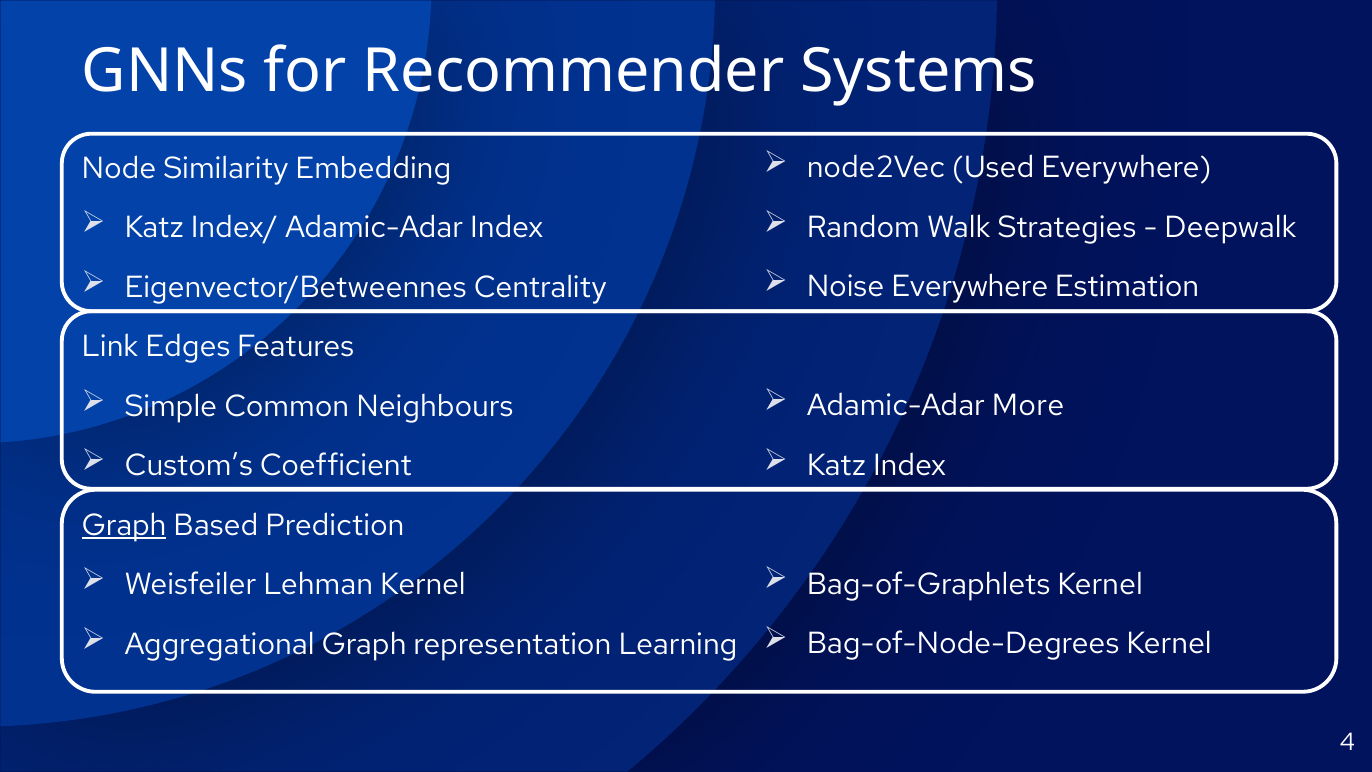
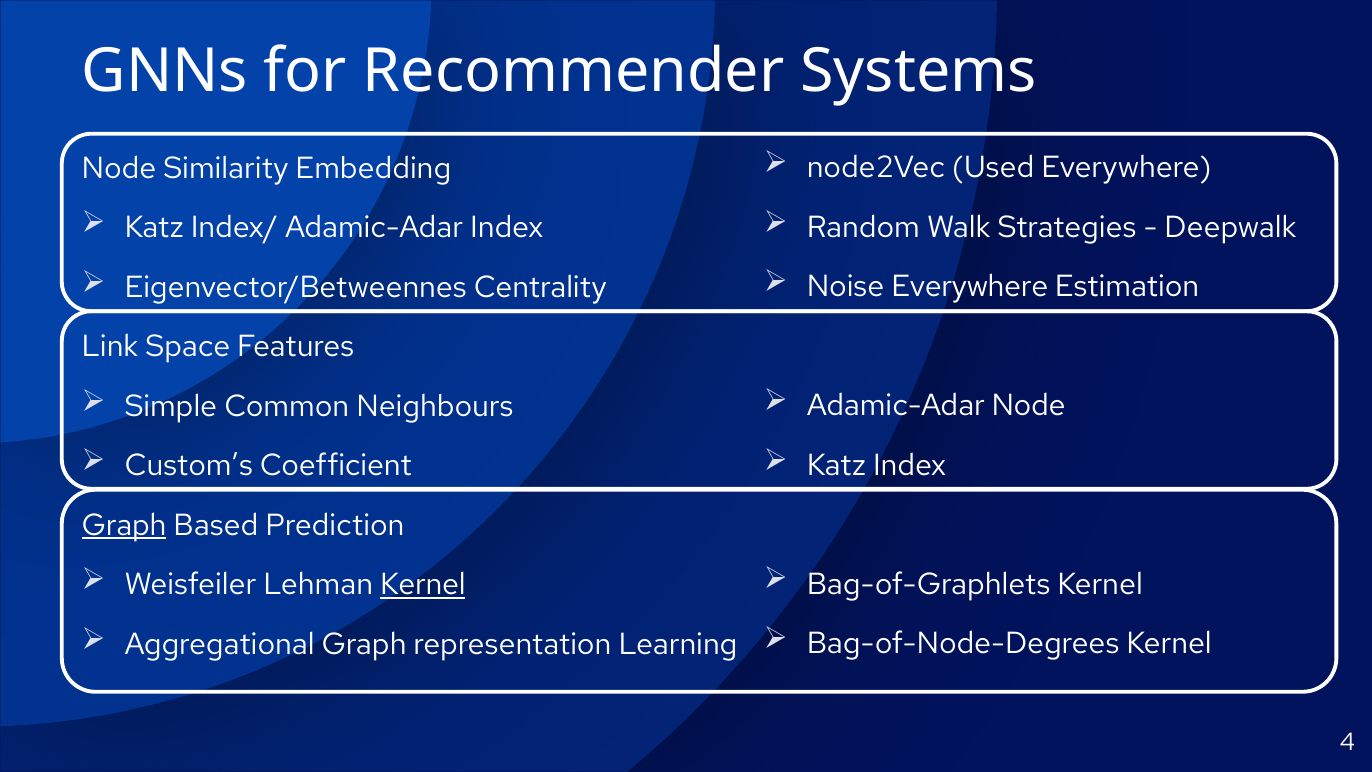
Edges: Edges -> Space (188, 347)
Adamic-Adar More: More -> Node (1028, 405)
Kernel underline: none -> present (423, 584)
